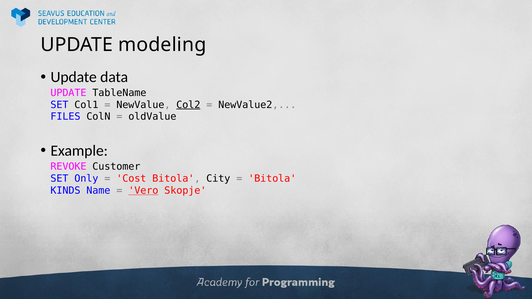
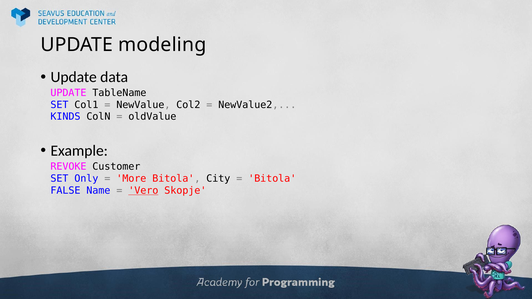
Col2 underline: present -> none (188, 105)
FILES: FILES -> KINDS (65, 117)
Cost: Cost -> More (131, 179)
KINDS: KINDS -> FALSE (65, 191)
